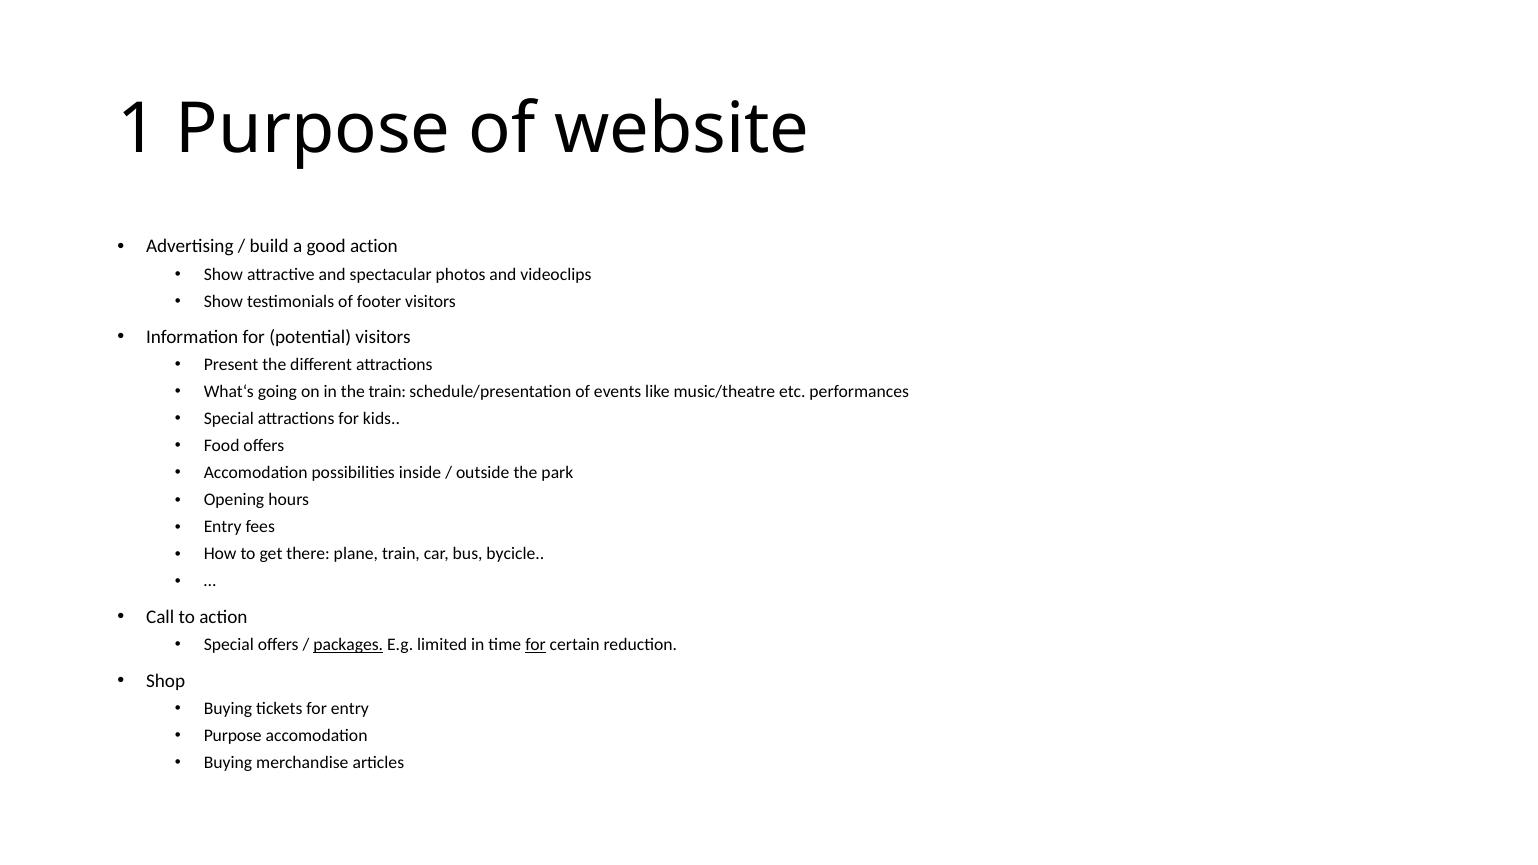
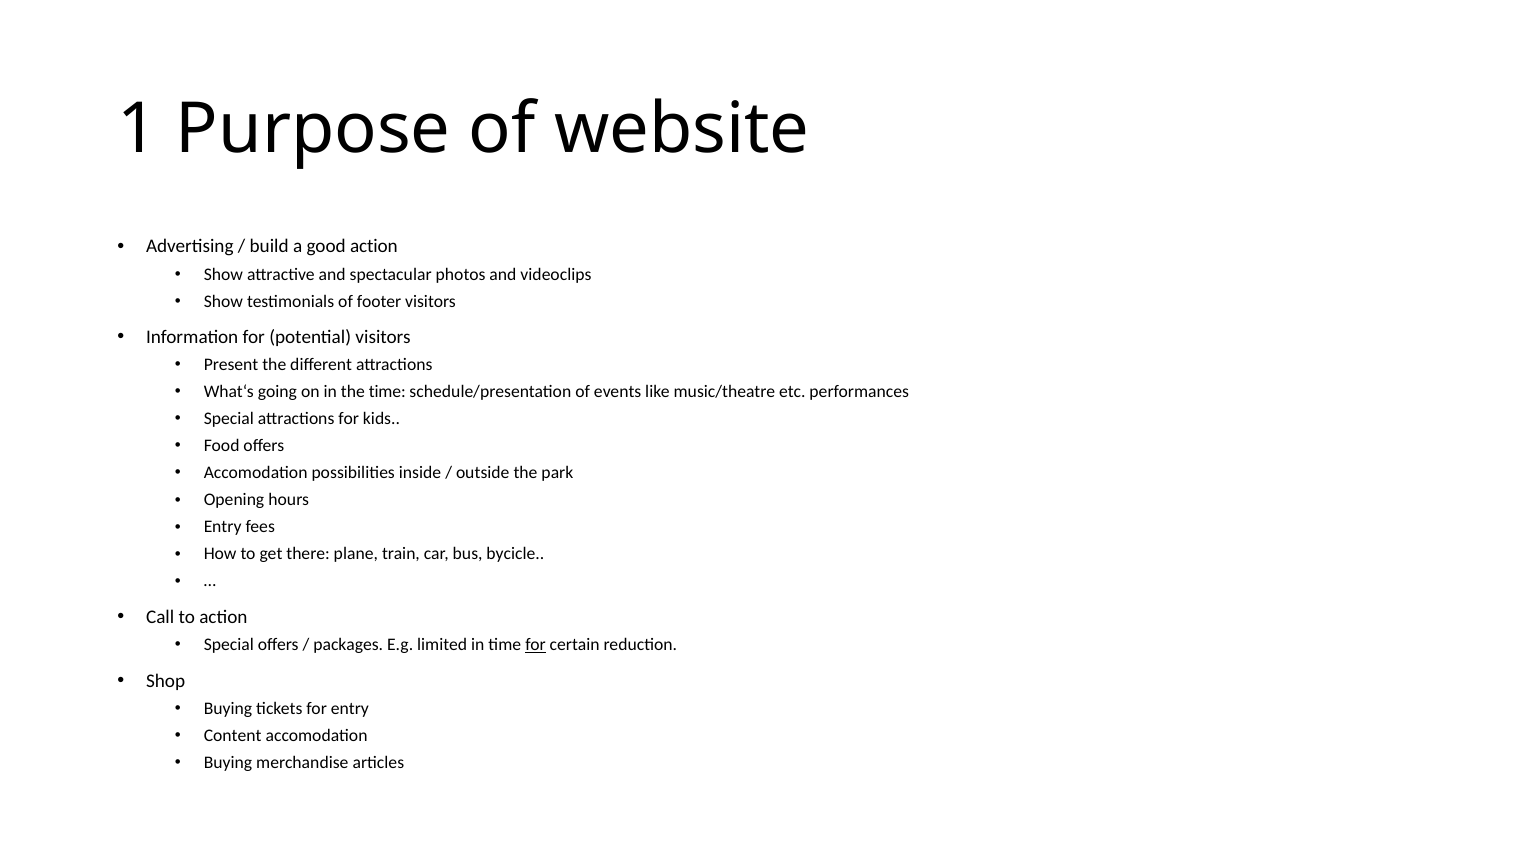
the train: train -> time (387, 392)
packages underline: present -> none (348, 645)
Purpose: Purpose -> Content (233, 736)
